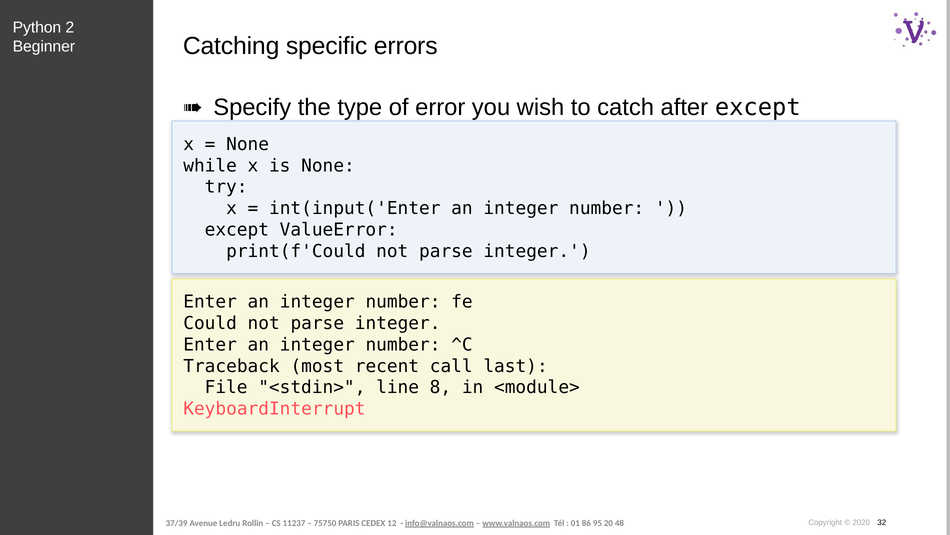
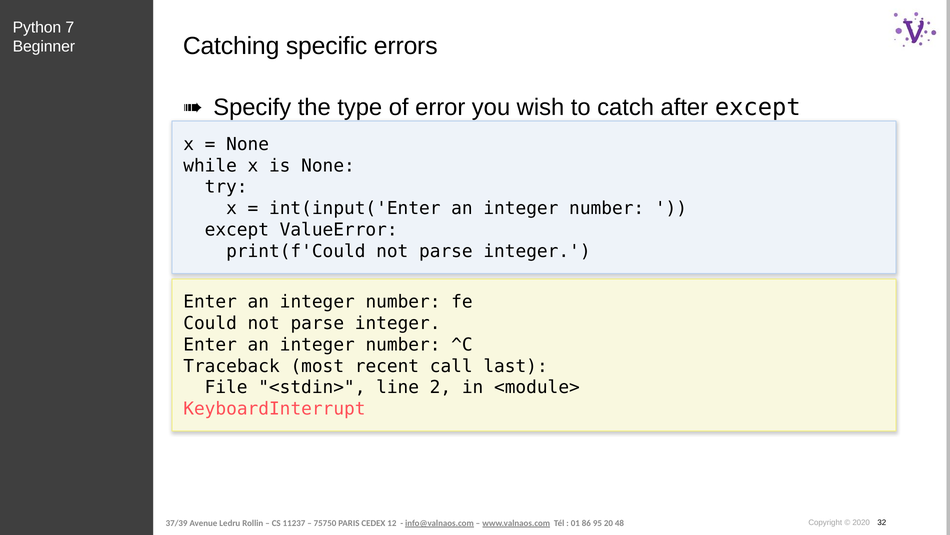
2: 2 -> 7 (70, 27)
8: 8 -> 2 (440, 387)
